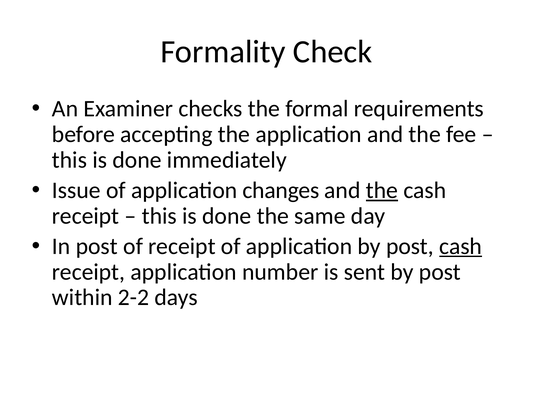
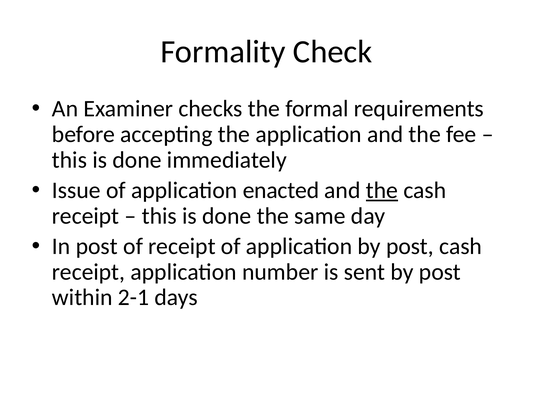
changes: changes -> enacted (281, 190)
cash underline: present -> none (461, 246)
2-2: 2-2 -> 2-1 (134, 297)
